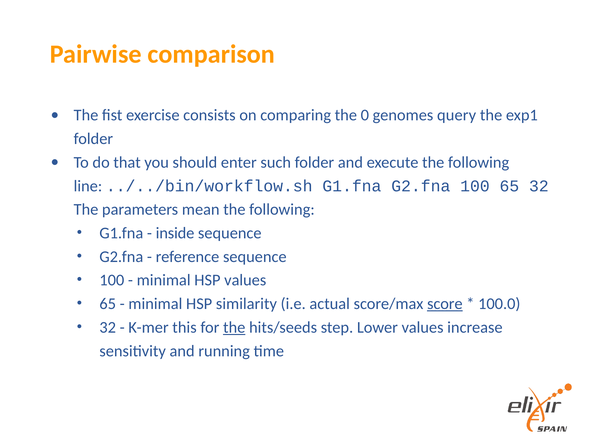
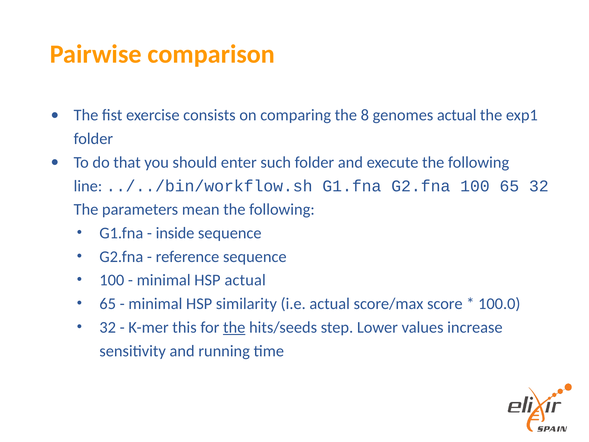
0: 0 -> 8 (365, 115)
genomes query: query -> actual (457, 115)
HSP values: values -> actual (245, 280)
score underline: present -> none (445, 304)
